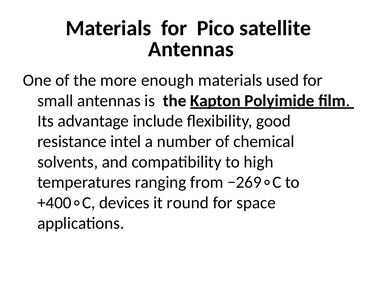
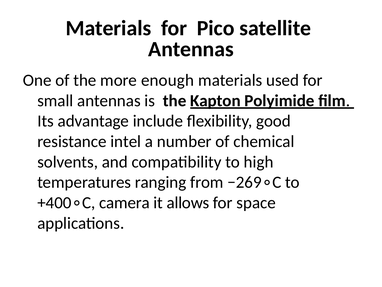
devices: devices -> camera (124, 202)
round: round -> allows (188, 202)
